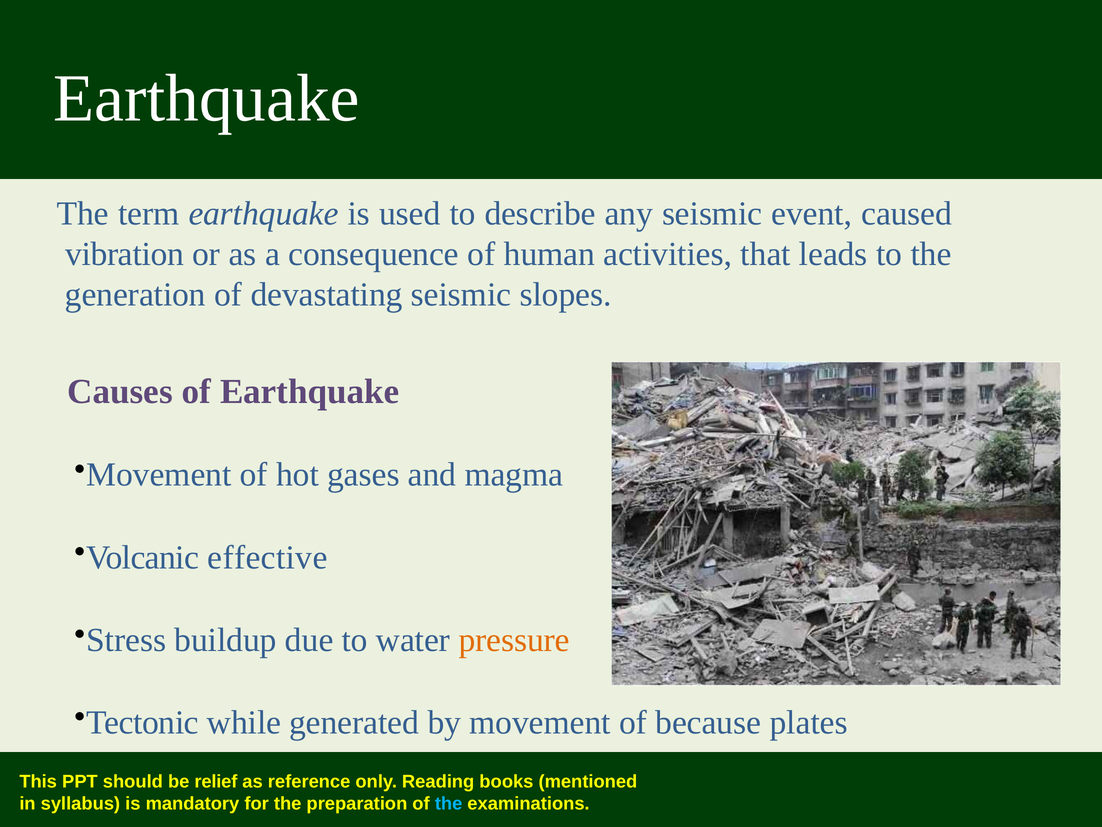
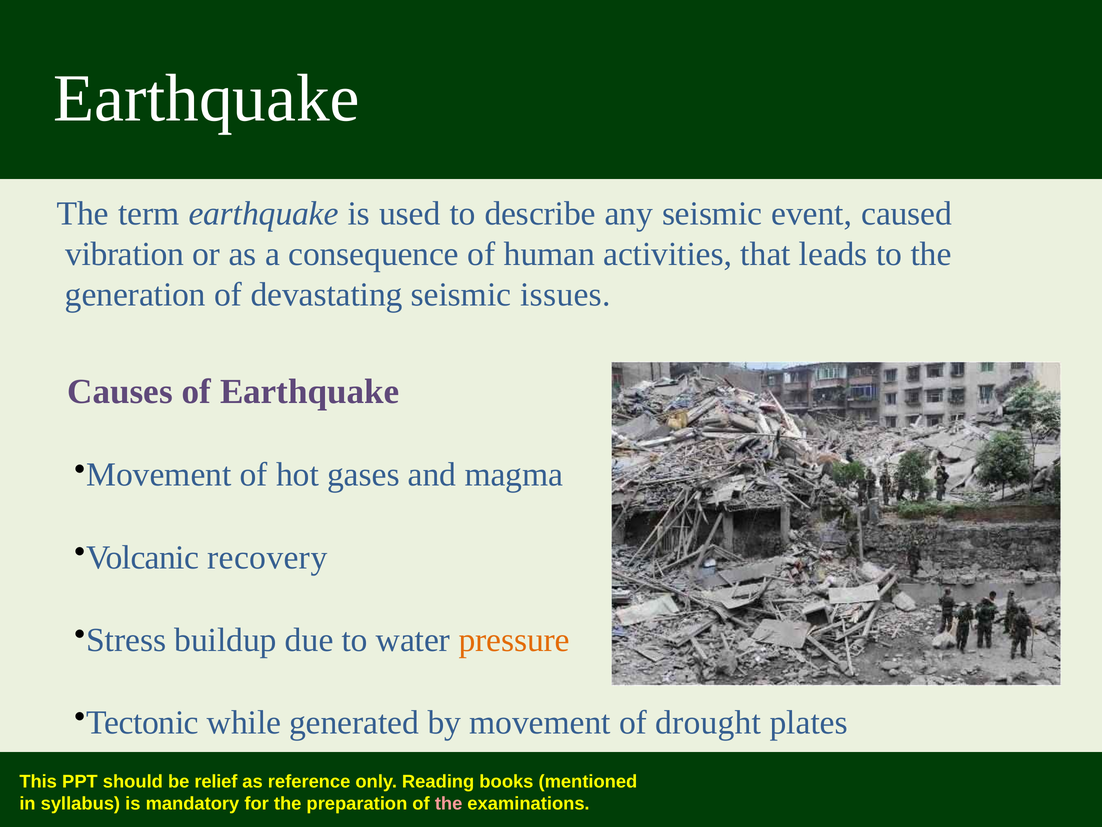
slopes: slopes -> issues (565, 294)
effective: effective -> recovery (267, 557)
because: because -> drought (708, 722)
the colour: light blue -> pink (449, 803)
